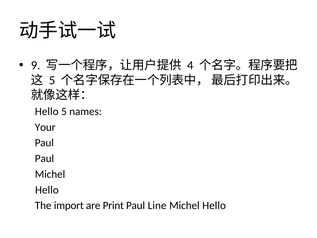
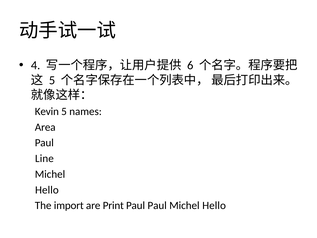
9: 9 -> 4 (36, 65)
4: 4 -> 6 (190, 65)
Hello: Hello -> Kevin (47, 111)
Your: Your -> Area (45, 127)
Paul: Paul -> Line (44, 158)
Paul Line: Line -> Paul (157, 205)
